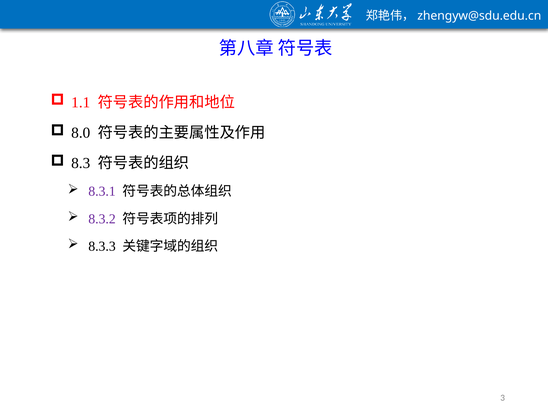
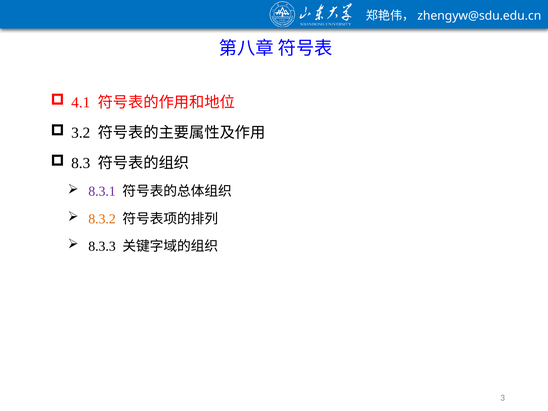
1.1: 1.1 -> 4.1 (81, 102)
8.0: 8.0 -> 3.2 (81, 133)
8.3.2 colour: purple -> orange (102, 219)
